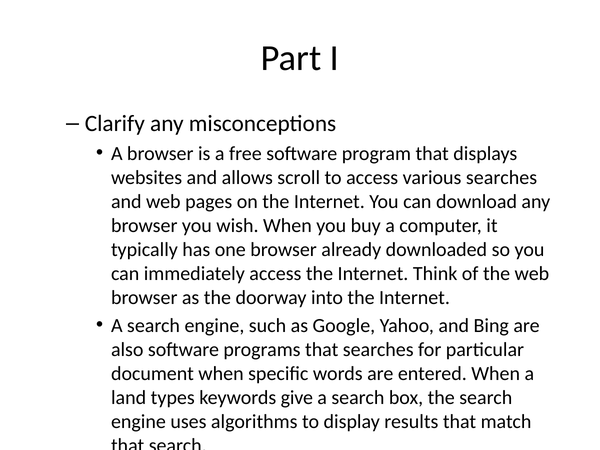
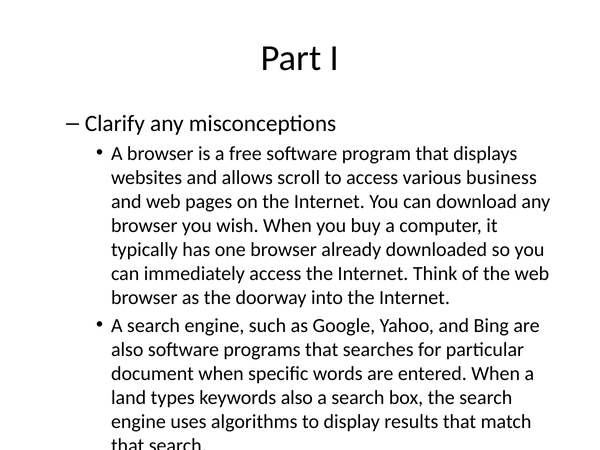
various searches: searches -> business (501, 177)
keywords give: give -> also (297, 397)
